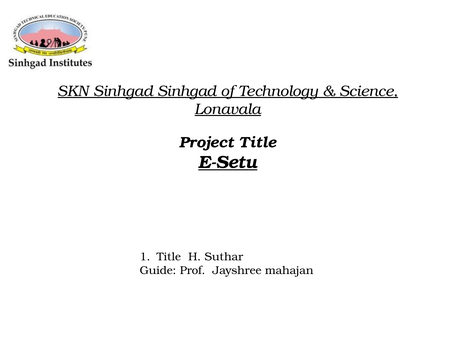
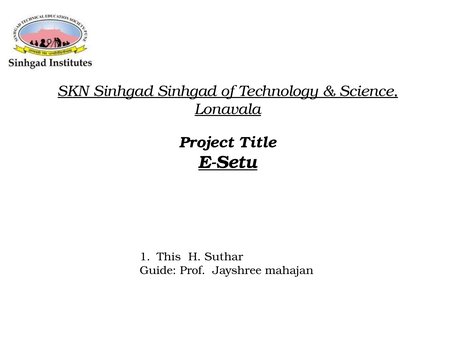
Title: Title -> This (169, 257)
